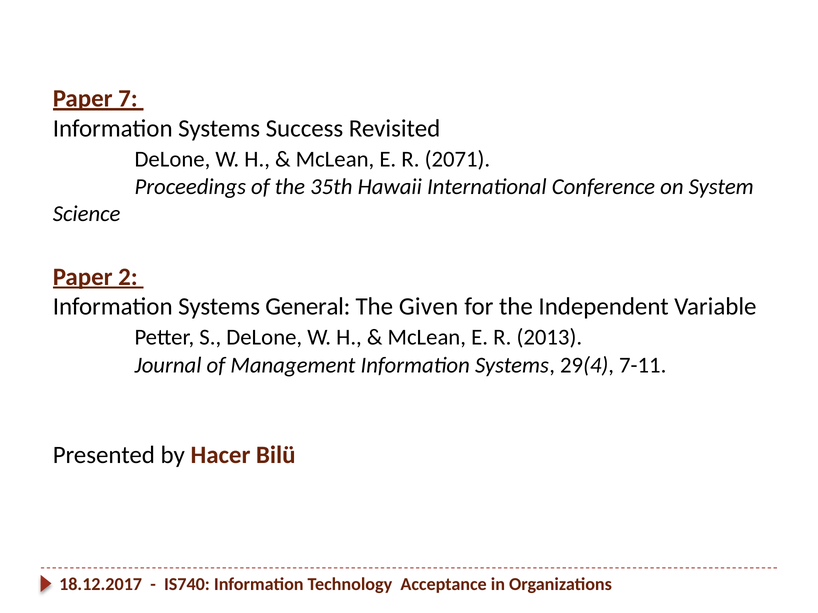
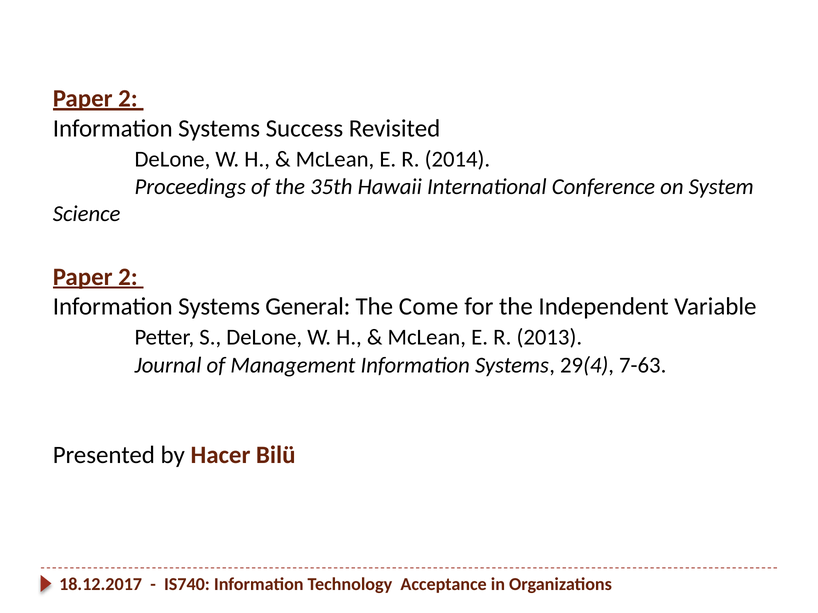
7: 7 -> 2 (128, 98)
2071: 2071 -> 2014 (457, 159)
Given: Given -> Come (429, 307)
7-11: 7-11 -> 7-63 (643, 365)
